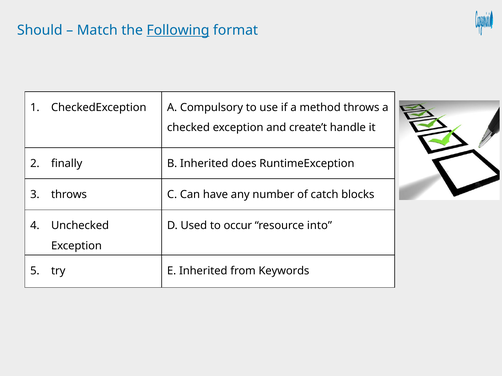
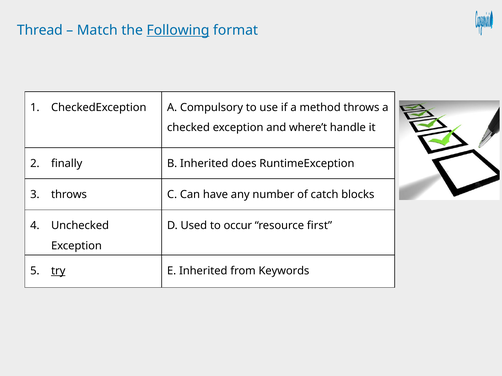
Should: Should -> Thread (40, 30)
create’t: create’t -> where’t (308, 128)
into: into -> first (319, 226)
try underline: none -> present (58, 271)
